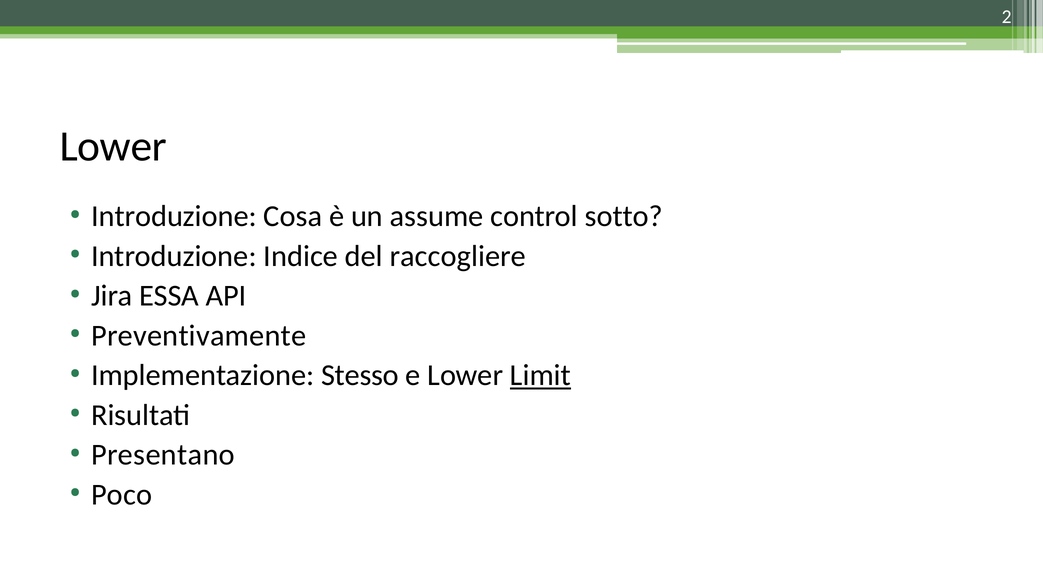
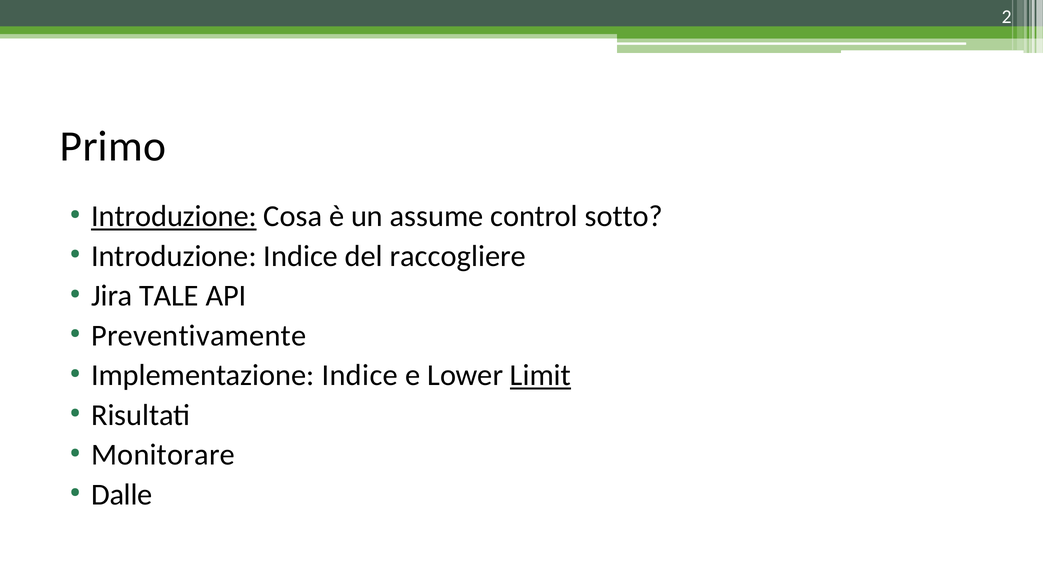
Lower: Lower -> Primo (113, 146)
Introduzione underline: none -> present (174, 217)
ESSA: ESSA -> TALE (169, 296)
Implementazione Stesso: Stesso -> Indice (360, 376)
Presentano: Presentano -> Monitorare (163, 455)
Poco: Poco -> Dalle (122, 495)
